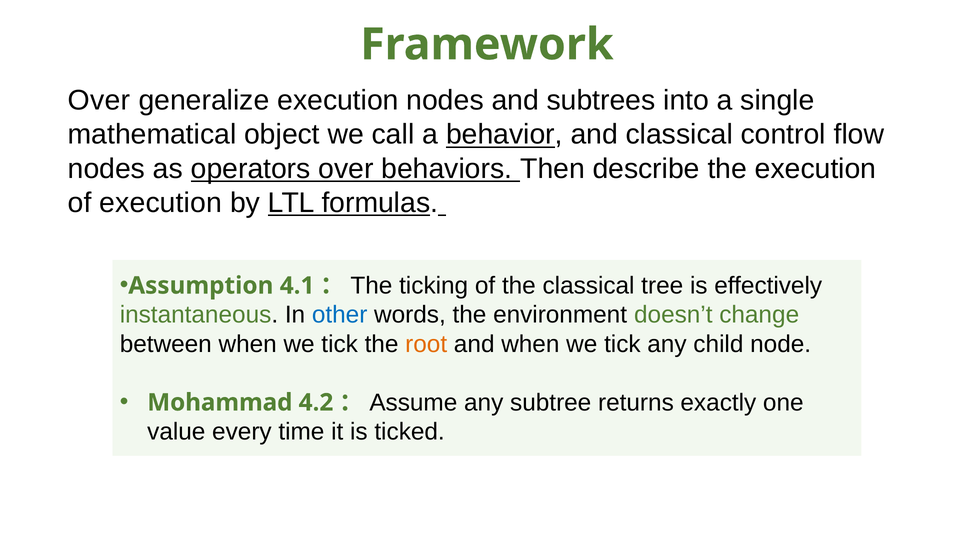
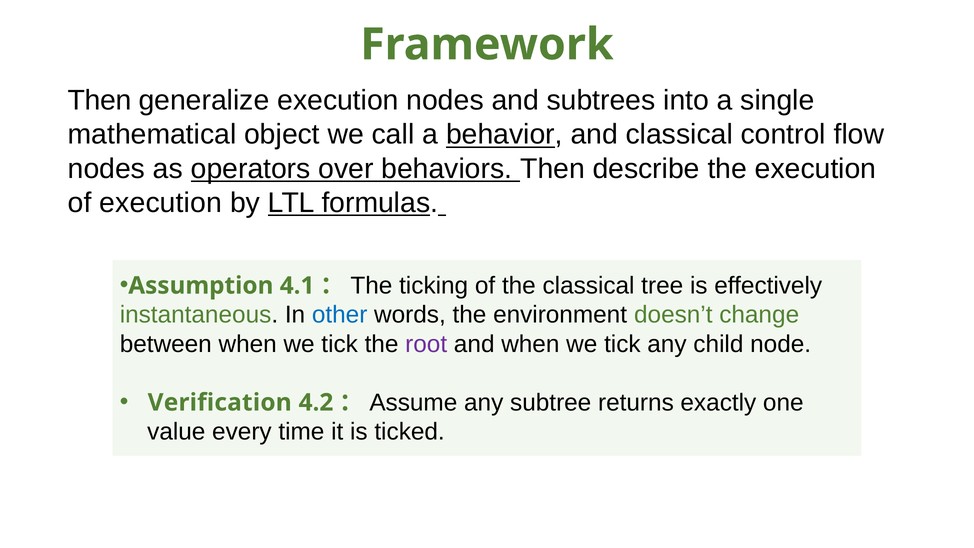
Over: Over -> Then (99, 100)
root colour: orange -> purple (426, 344)
Mohammad: Mohammad -> Verification (220, 402)
